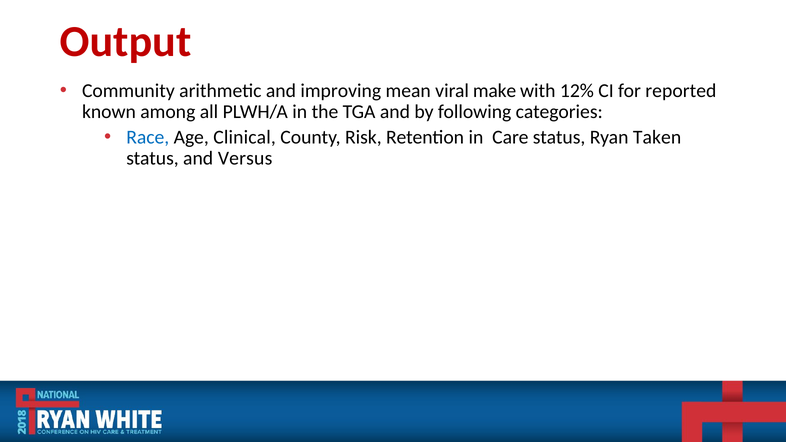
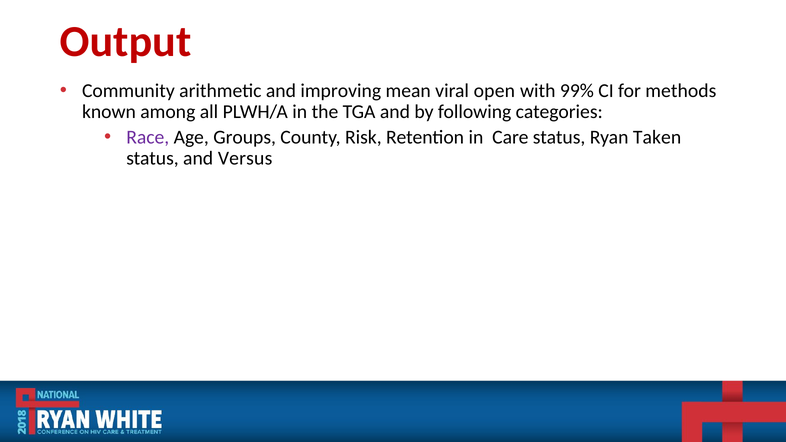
make: make -> open (494, 91)
12%: 12% -> 99% (577, 91)
reported: reported -> methods (681, 91)
Race colour: blue -> purple (148, 137)
Clinical: Clinical -> Groups (245, 137)
